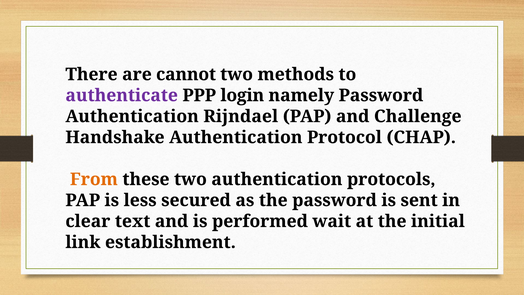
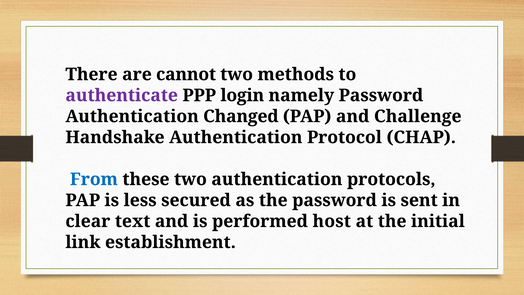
Rijndael: Rijndael -> Changed (241, 116)
From colour: orange -> blue (94, 179)
wait: wait -> host (332, 221)
